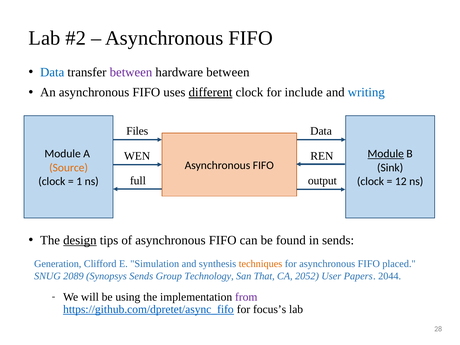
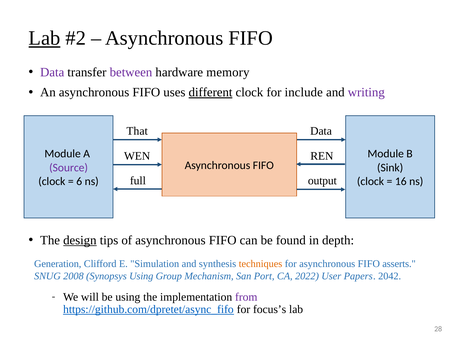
Lab underline: none -> present (45, 38)
Data colour: blue -> purple (52, 72)
hardware between: between -> memory (228, 72)
writing colour: blue -> purple (366, 92)
Files: Files -> That (137, 131)
Module underline: present -> none (386, 154)
Source colour: orange -> purple (69, 168)
1: 1 -> 6 (79, 181)
12: 12 -> 16 (401, 181)
in sends: sends -> depth (338, 240)
placed: placed -> asserts (399, 264)
2089: 2089 -> 2008 (73, 276)
Synopsys Sends: Sends -> Using (141, 276)
Technology: Technology -> Mechanism (209, 276)
That: That -> Port (264, 276)
2052: 2052 -> 2022 (307, 276)
2044: 2044 -> 2042 (390, 276)
